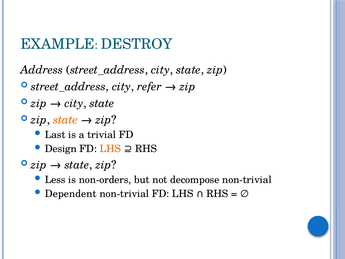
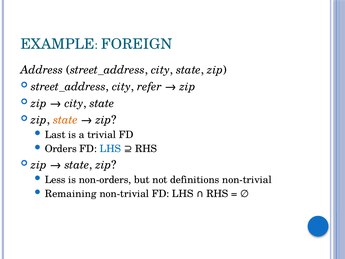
DESTROY: DESTROY -> FOREIGN (137, 44)
Design: Design -> Orders (61, 149)
LHS colour: orange -> blue (110, 149)
decompose: decompose -> definitions (195, 180)
Dependent: Dependent -> Remaining (71, 194)
